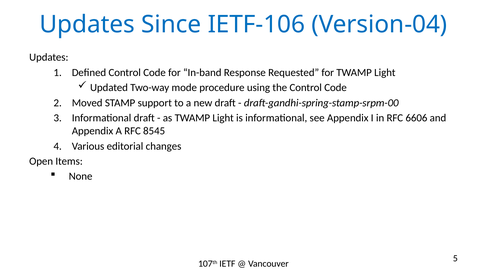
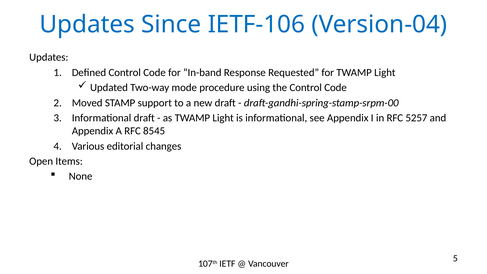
6606: 6606 -> 5257 (416, 118)
